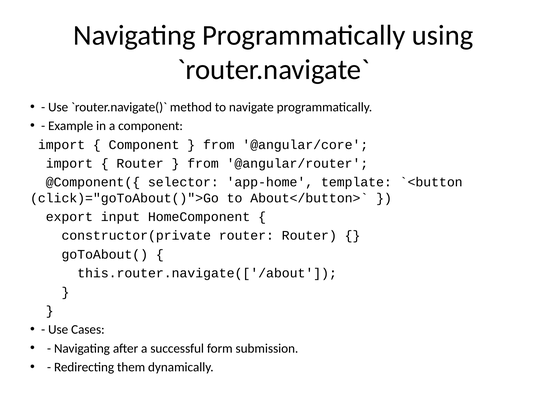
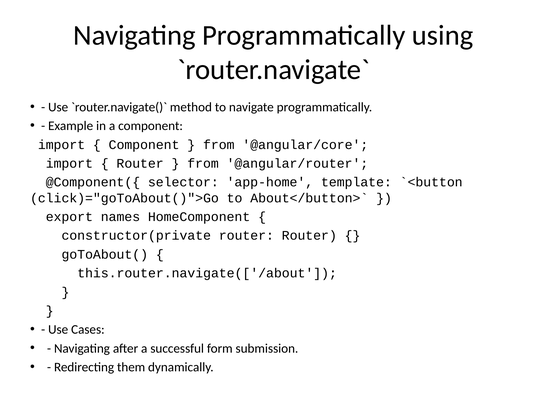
input: input -> names (120, 217)
